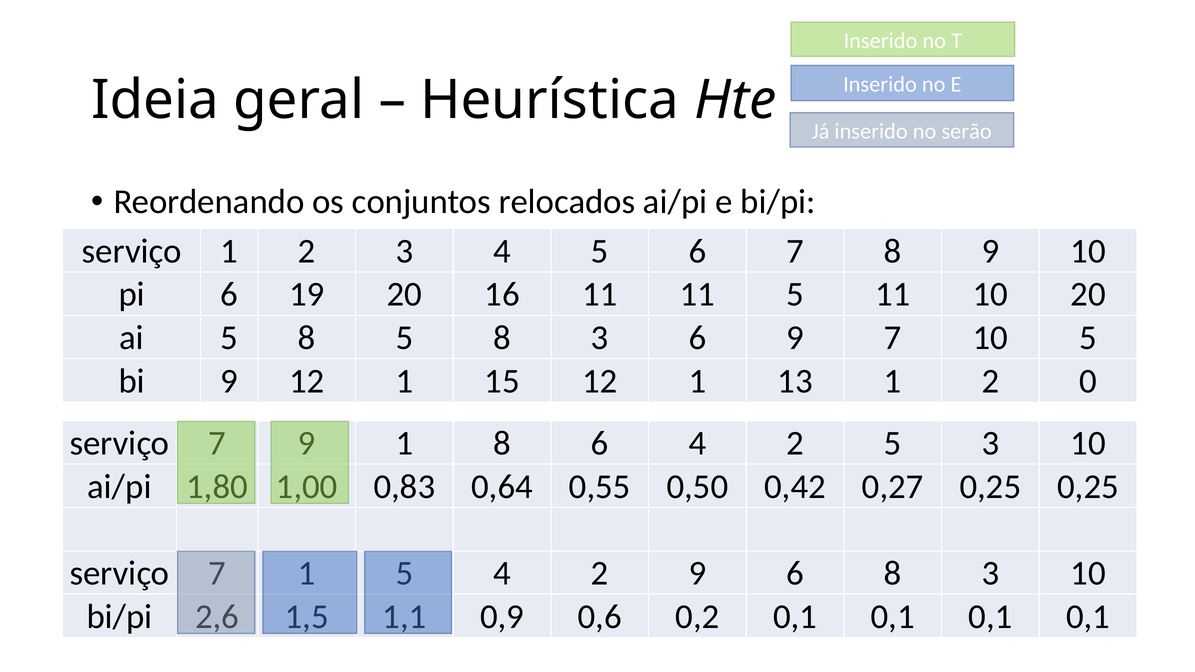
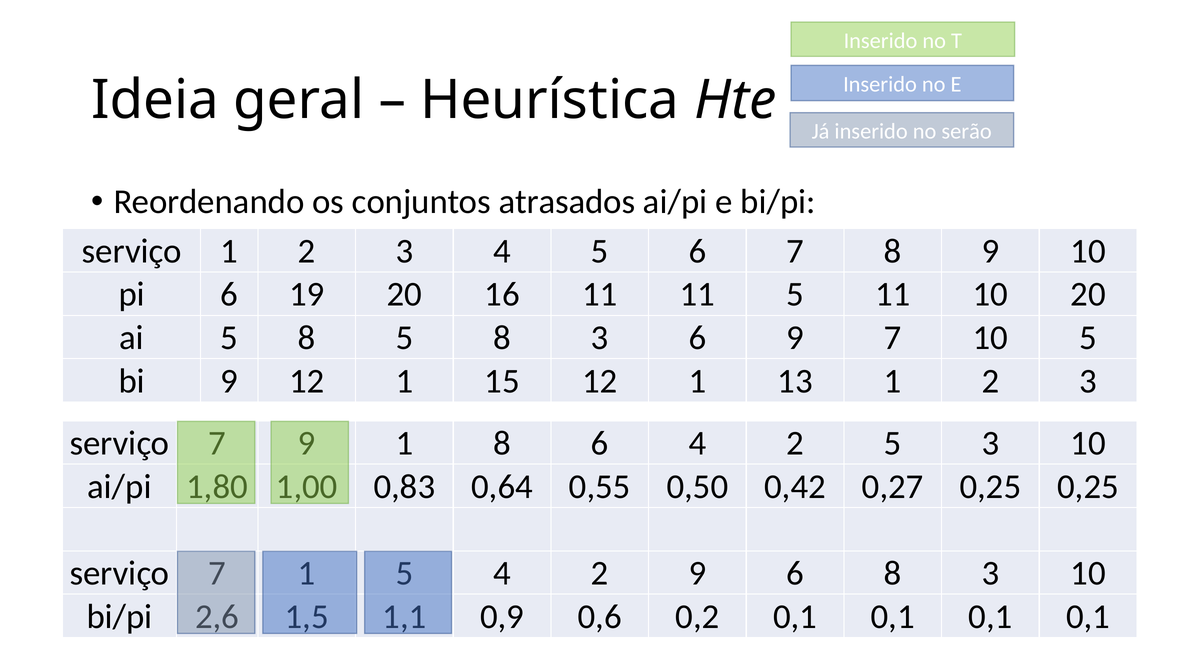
relocados: relocados -> atrasados (567, 202)
13 1 2 0: 0 -> 3 (1088, 381)
